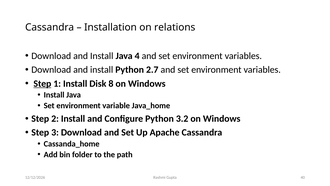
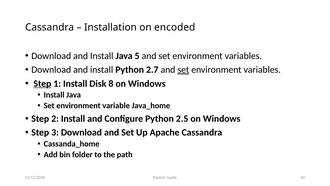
relations: relations -> encoded (175, 27)
4: 4 -> 5 (137, 56)
set underline: none -> present (183, 70)
3.2: 3.2 -> 2.5 (182, 118)
